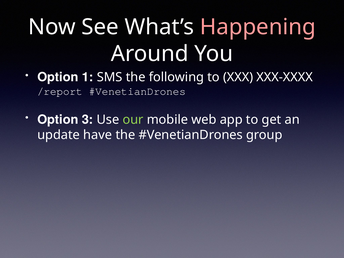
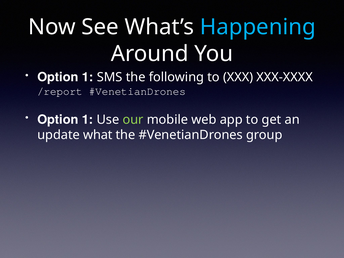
Happening colour: pink -> light blue (258, 27)
3: 3 -> 1 (88, 120)
have: have -> what (98, 135)
